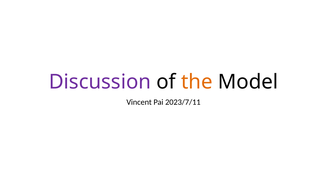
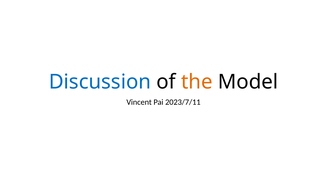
Discussion colour: purple -> blue (100, 82)
